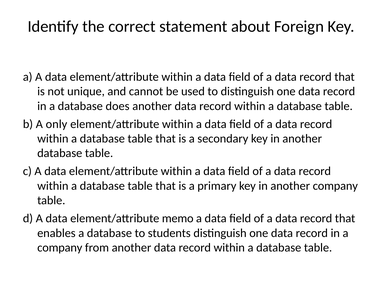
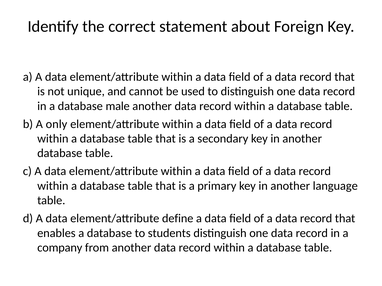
does: does -> male (118, 106)
another company: company -> language (335, 186)
memo: memo -> define (178, 219)
